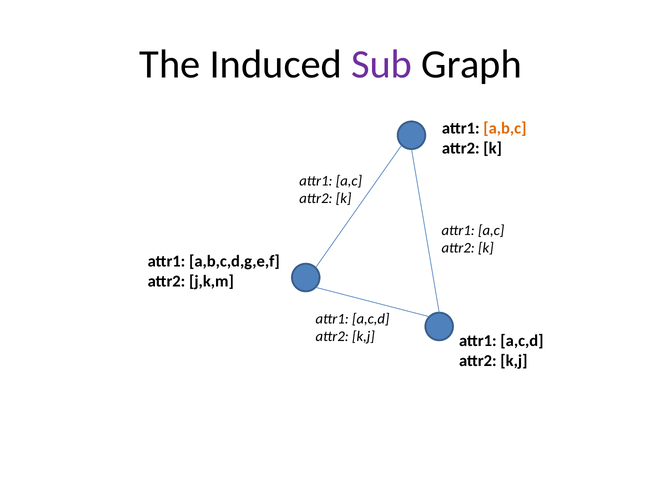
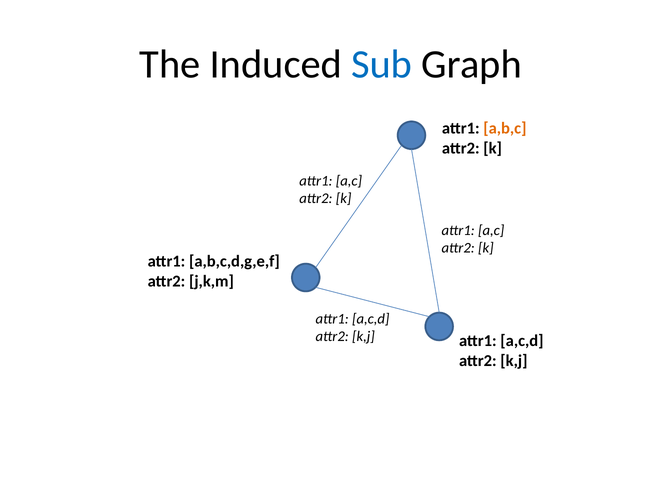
Sub colour: purple -> blue (382, 64)
